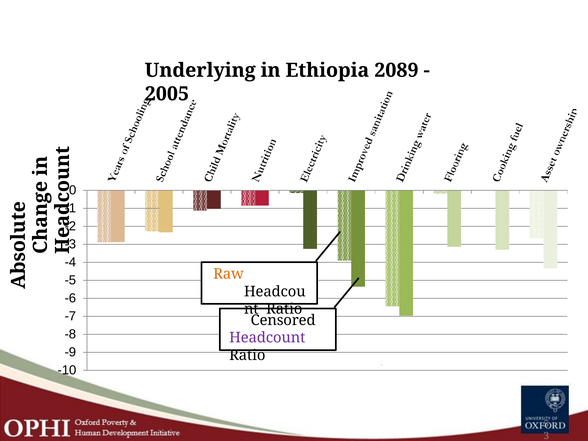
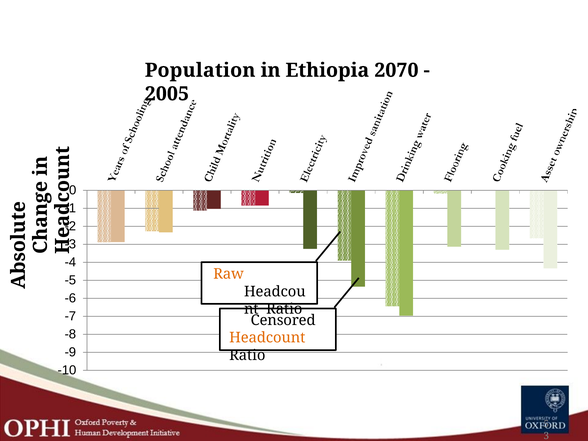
Underlying: Underlying -> Population (200, 70)
2089: 2089 -> 2070 (396, 70)
Headcount colour: purple -> orange (267, 338)
